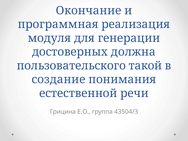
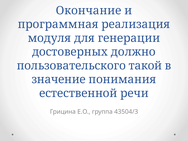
должна: должна -> должно (133, 52)
создание: создание -> значение (59, 79)
